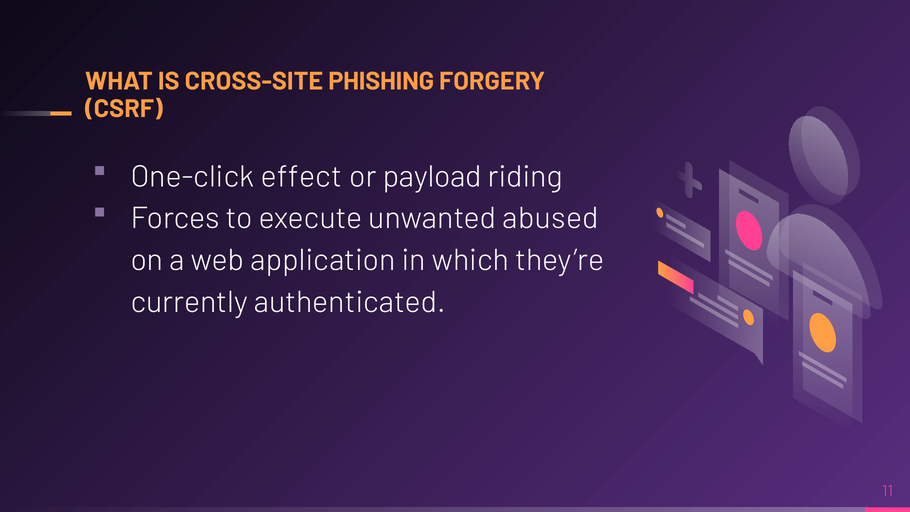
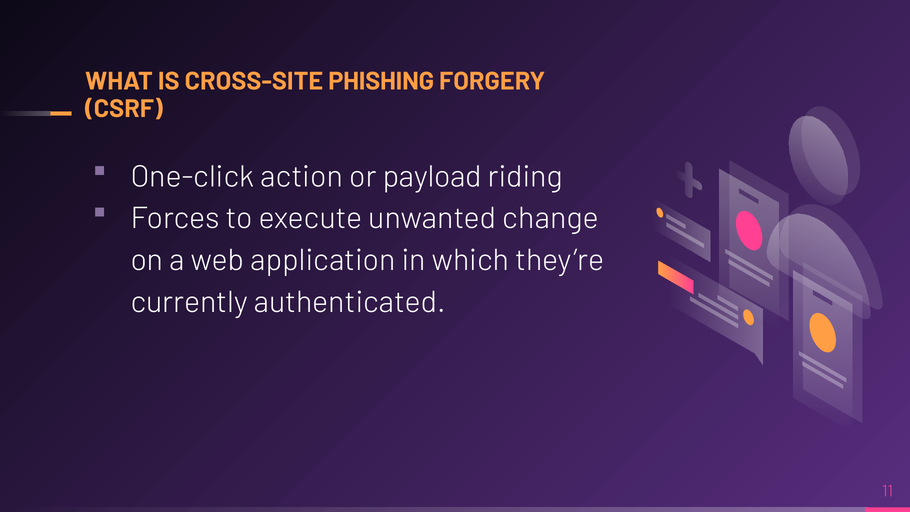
effect: effect -> action (302, 177)
abused: abused -> change (551, 218)
